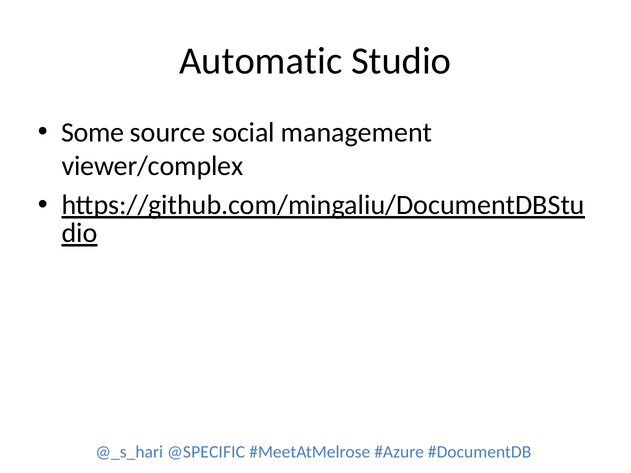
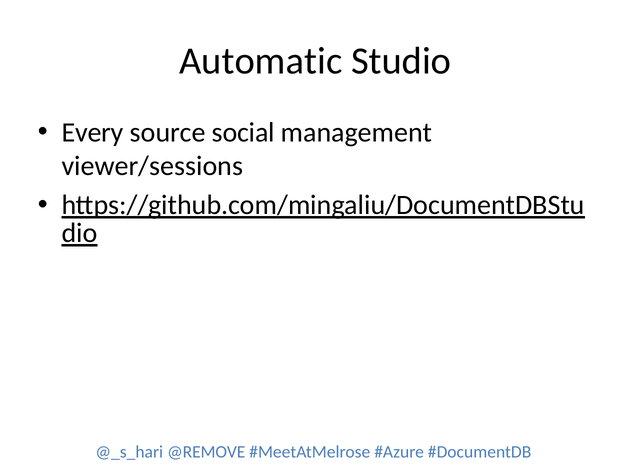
Some: Some -> Every (93, 132)
viewer/complex: viewer/complex -> viewer/sessions (152, 166)
@SPECIFIC: @SPECIFIC -> @REMOVE (206, 452)
